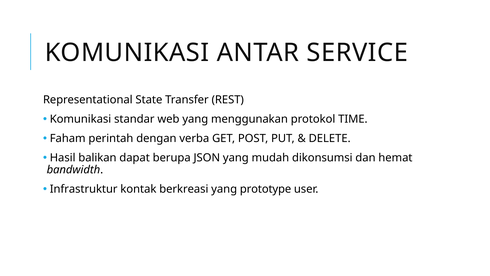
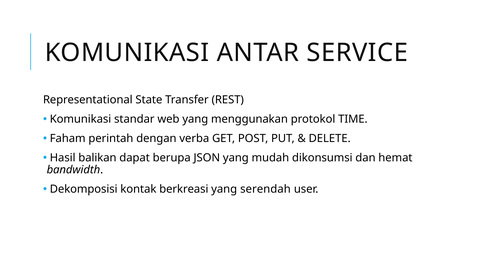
Infrastruktur: Infrastruktur -> Dekomposisi (84, 189)
prototype: prototype -> serendah (265, 189)
